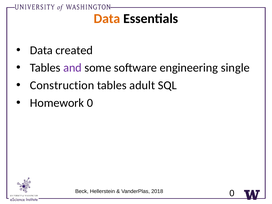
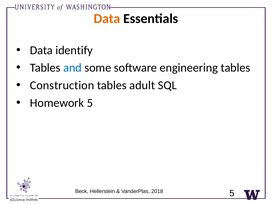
created: created -> identify (74, 50)
and colour: purple -> blue (73, 68)
engineering single: single -> tables (235, 68)
Homework 0: 0 -> 5 (90, 103)
2018 0: 0 -> 5 (232, 193)
